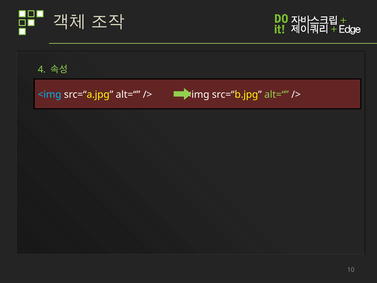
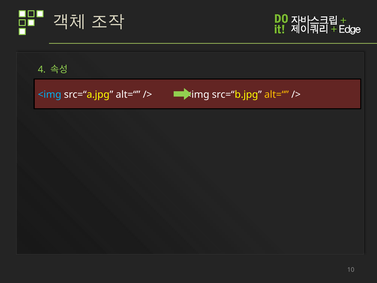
alt=“ colour: light green -> yellow (277, 95)
